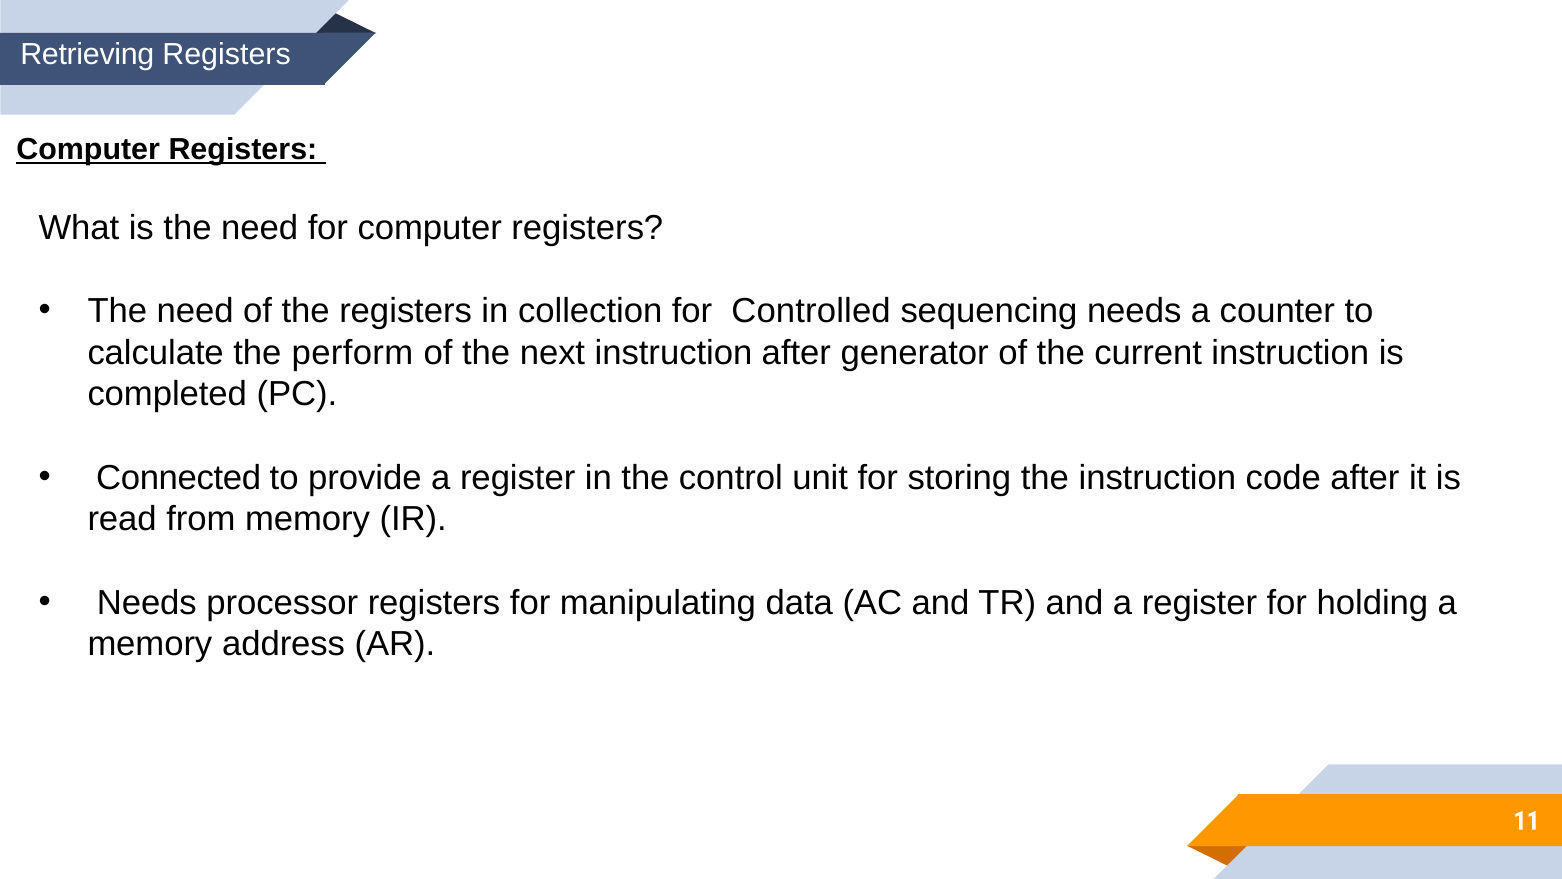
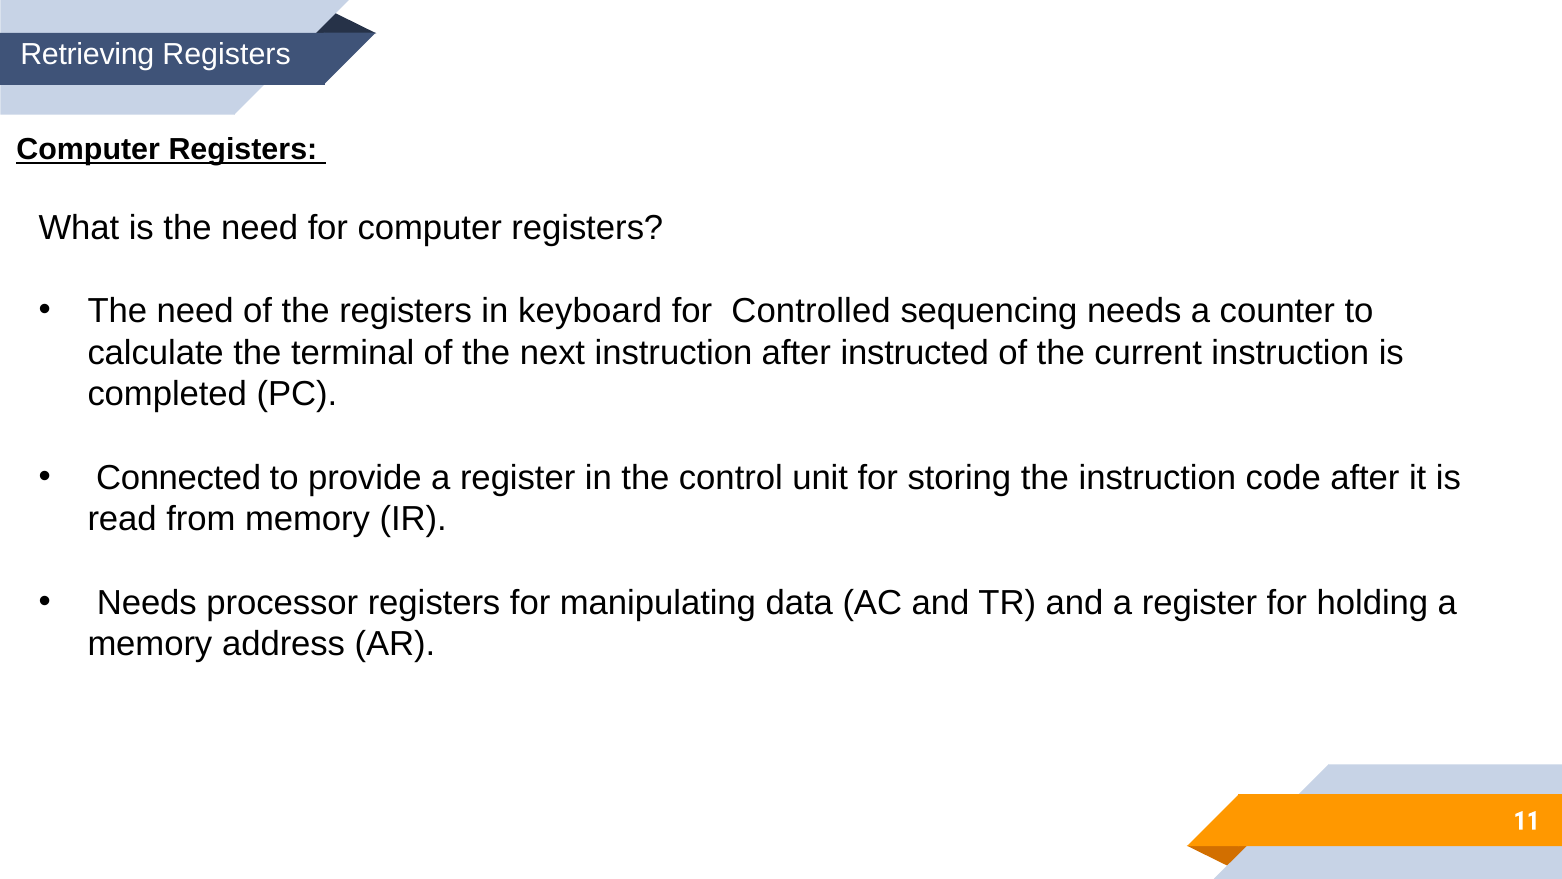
collection: collection -> keyboard (590, 311)
perform: perform -> terminal (353, 353)
generator: generator -> instructed (915, 353)
